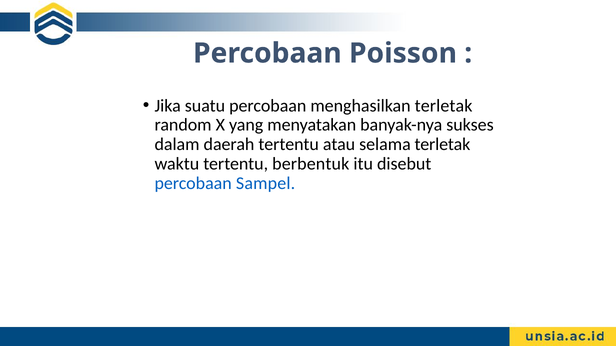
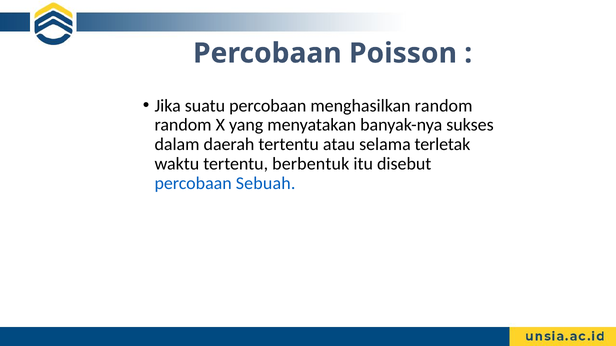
menghasilkan terletak: terletak -> random (444, 106)
Sampel: Sampel -> Sebuah (266, 183)
